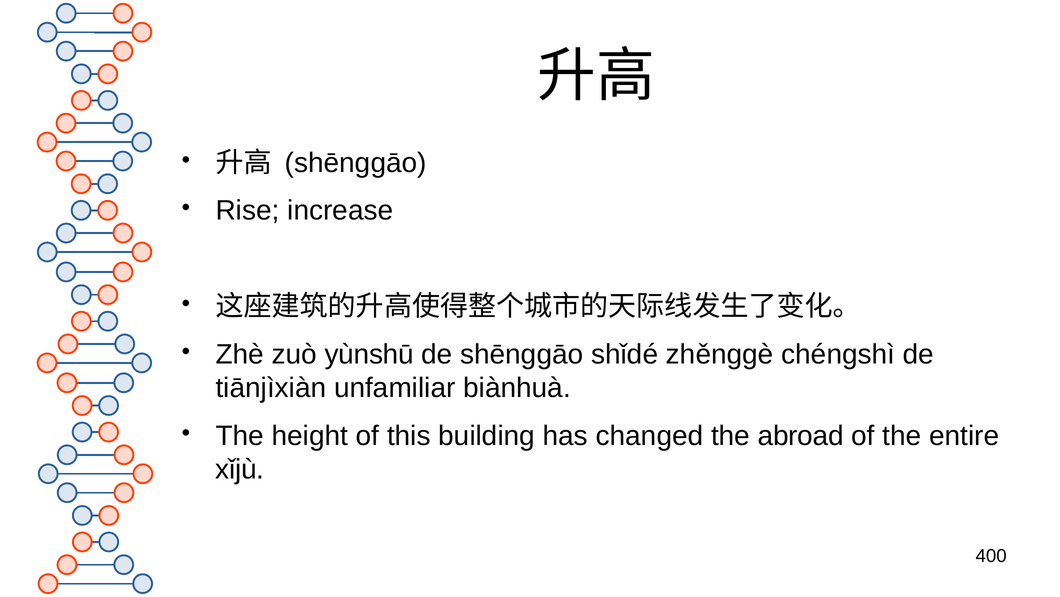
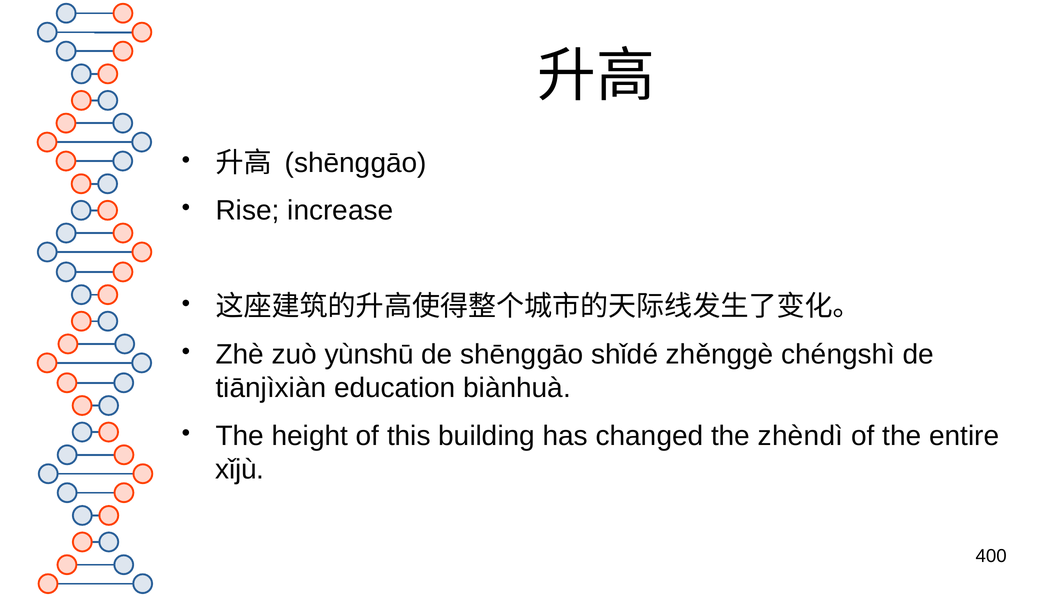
unfamiliar: unfamiliar -> education (395, 388)
abroad: abroad -> zhèndì (800, 435)
